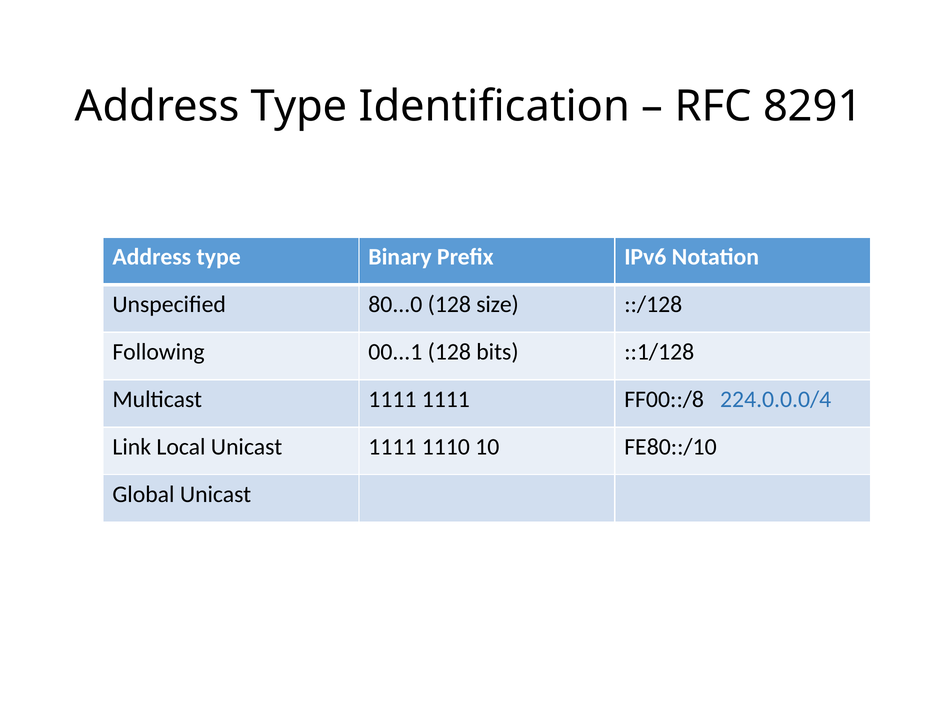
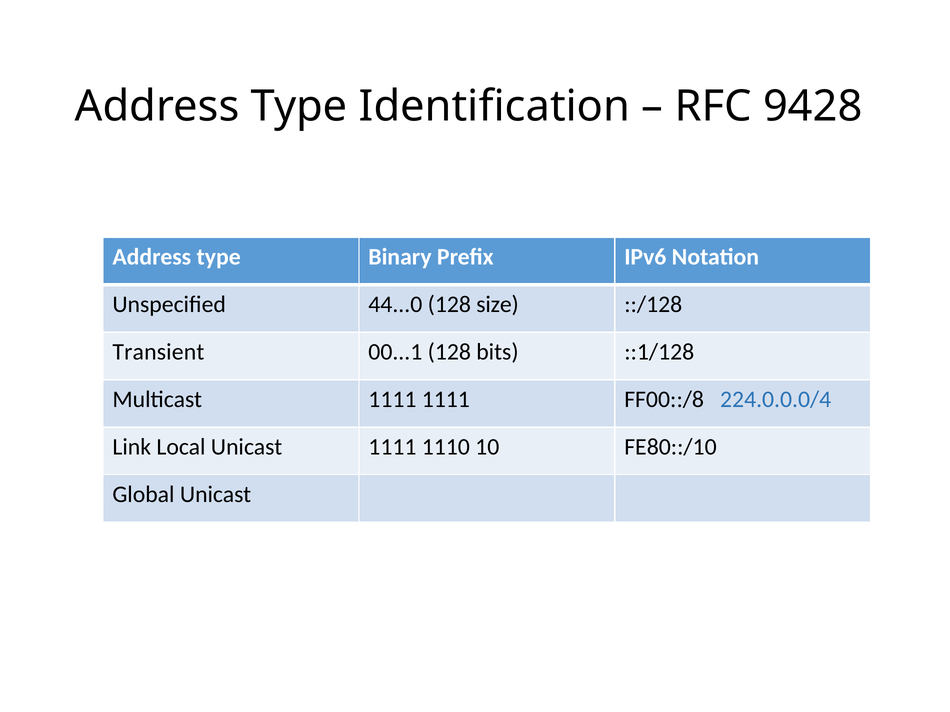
8291: 8291 -> 9428 (813, 107)
80...0: 80...0 -> 44...0 (395, 305)
Following: Following -> Transient (158, 352)
